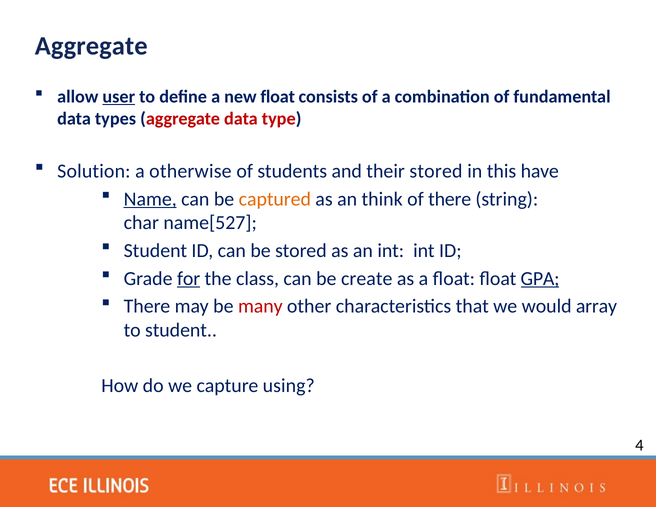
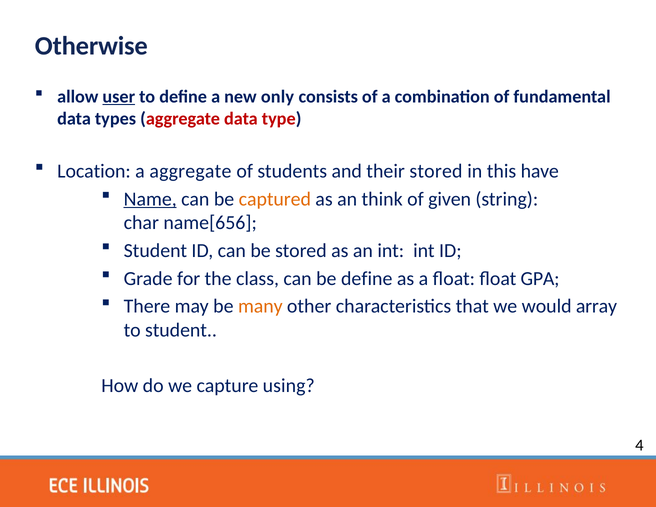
Aggregate: Aggregate -> Otherwise (91, 46)
new float: float -> only (277, 97)
Solution: Solution -> Location (94, 171)
a otherwise: otherwise -> aggregate (190, 171)
of there: there -> given (450, 199)
name[527: name[527 -> name[656 (210, 223)
for underline: present -> none (189, 278)
be create: create -> define (367, 278)
GPA underline: present -> none (540, 278)
many colour: red -> orange (260, 306)
